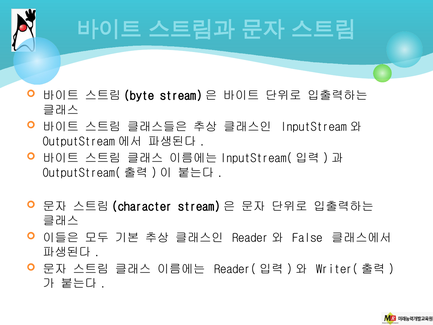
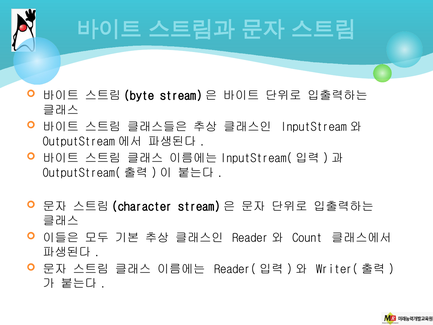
False: False -> Count (307, 238)
